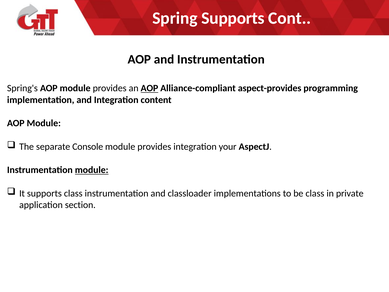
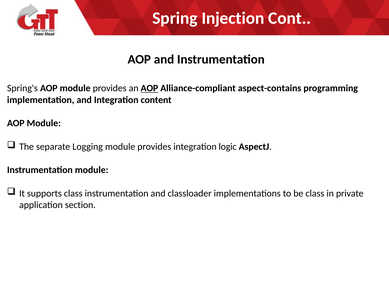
Spring Supports: Supports -> Injection (233, 18)
aspect-provides: aspect-provides -> aspect-contains (270, 88)
Console: Console -> Logging (88, 147)
your: your -> logic (228, 147)
module underline: present -> none (92, 170)
